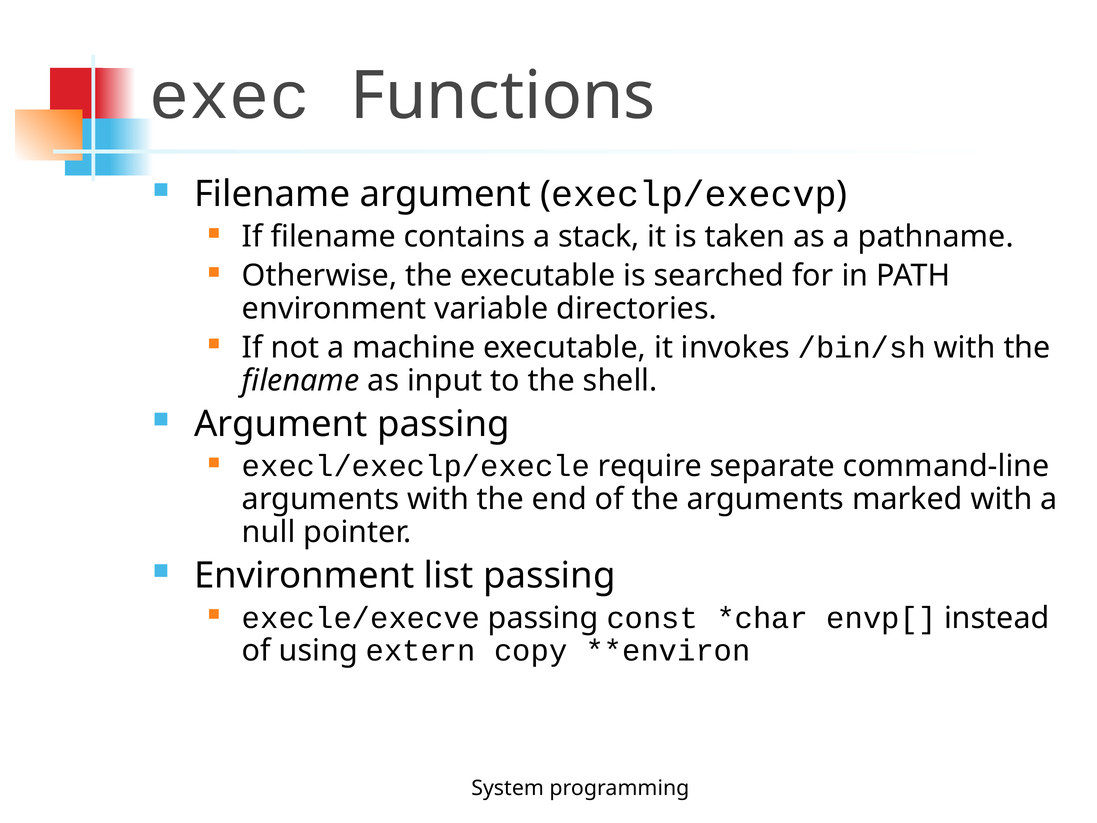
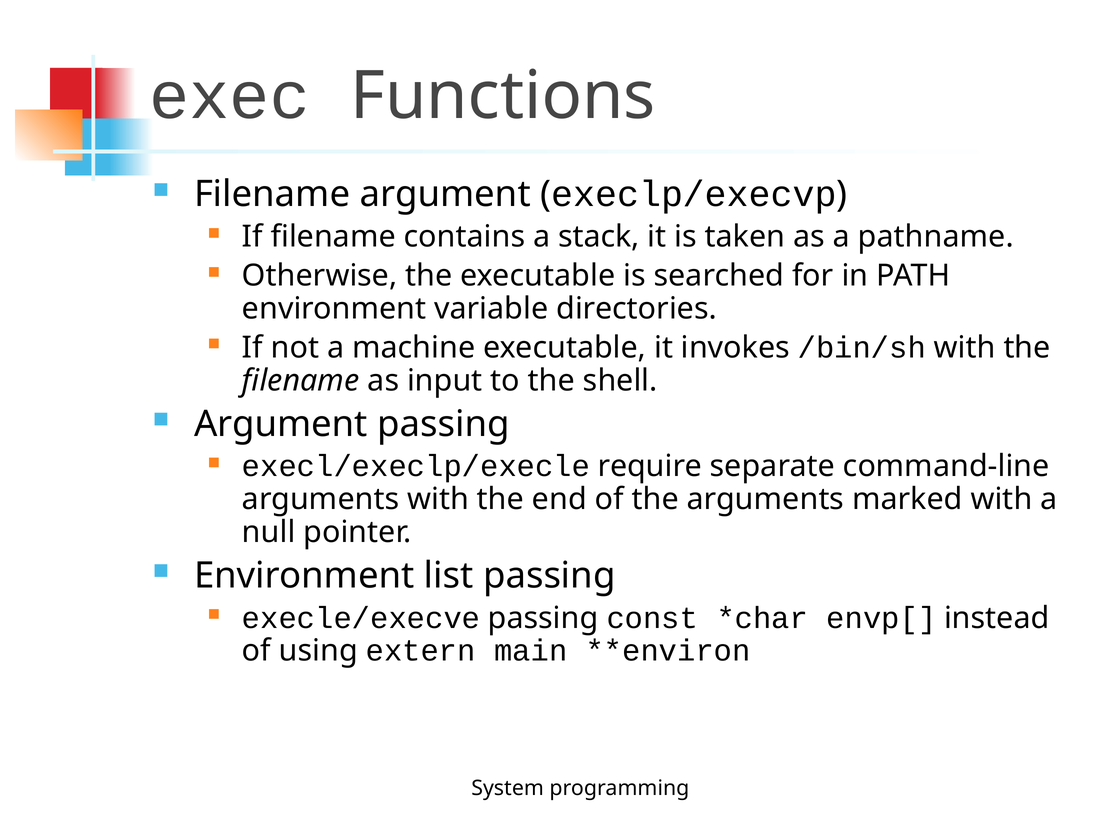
copy: copy -> main (531, 651)
